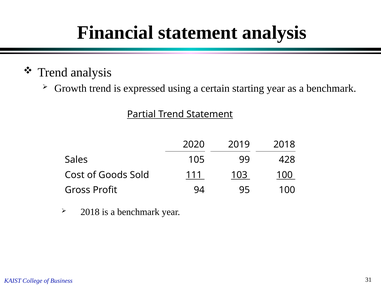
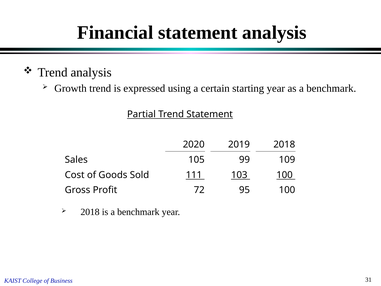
428: 428 -> 109 (287, 160)
94: 94 -> 72 (199, 190)
